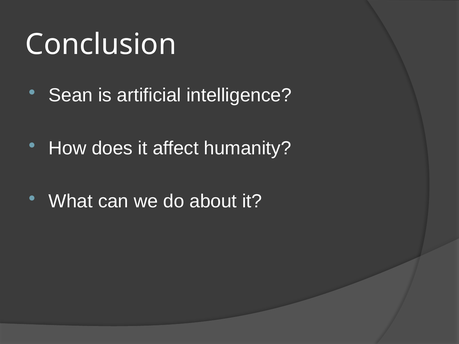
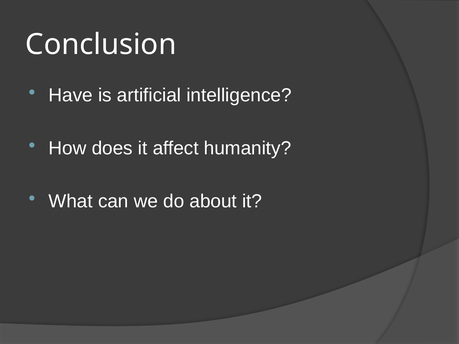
Sean: Sean -> Have (71, 95)
